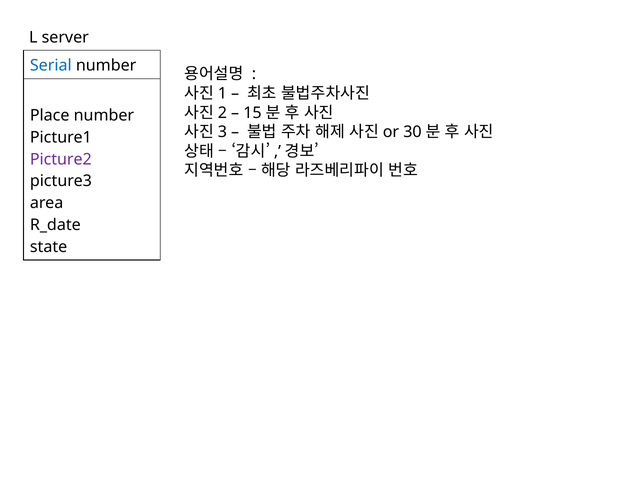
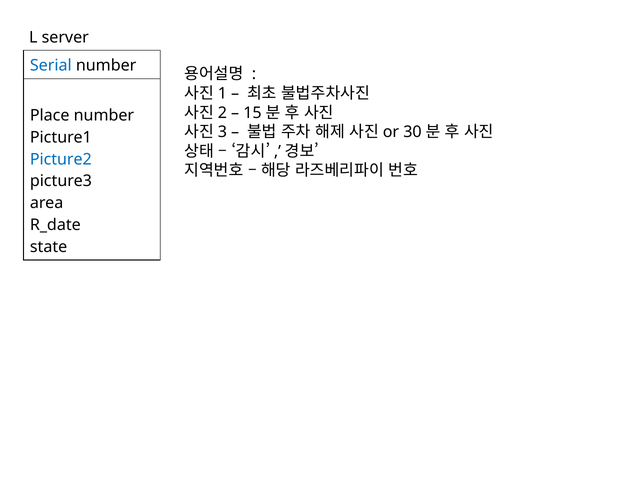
Picture2 colour: purple -> blue (61, 159)
